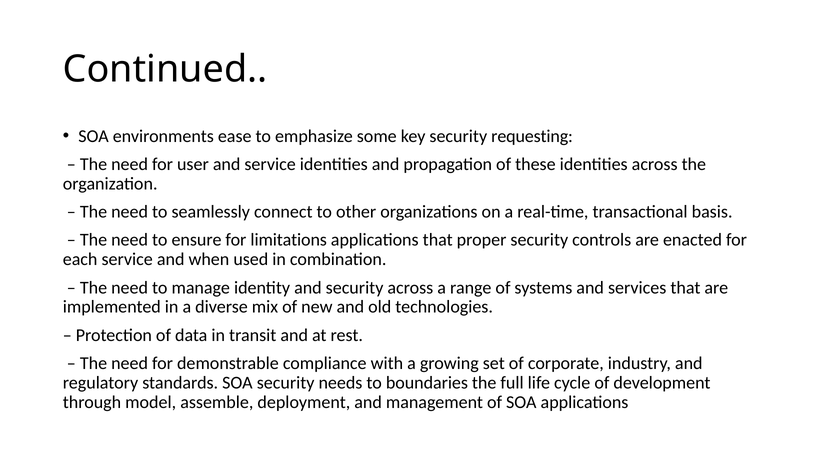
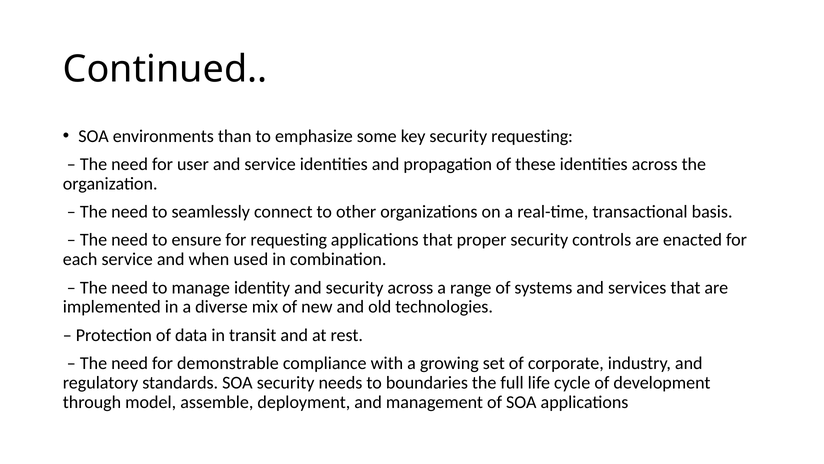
ease: ease -> than (235, 136)
for limitations: limitations -> requesting (289, 240)
